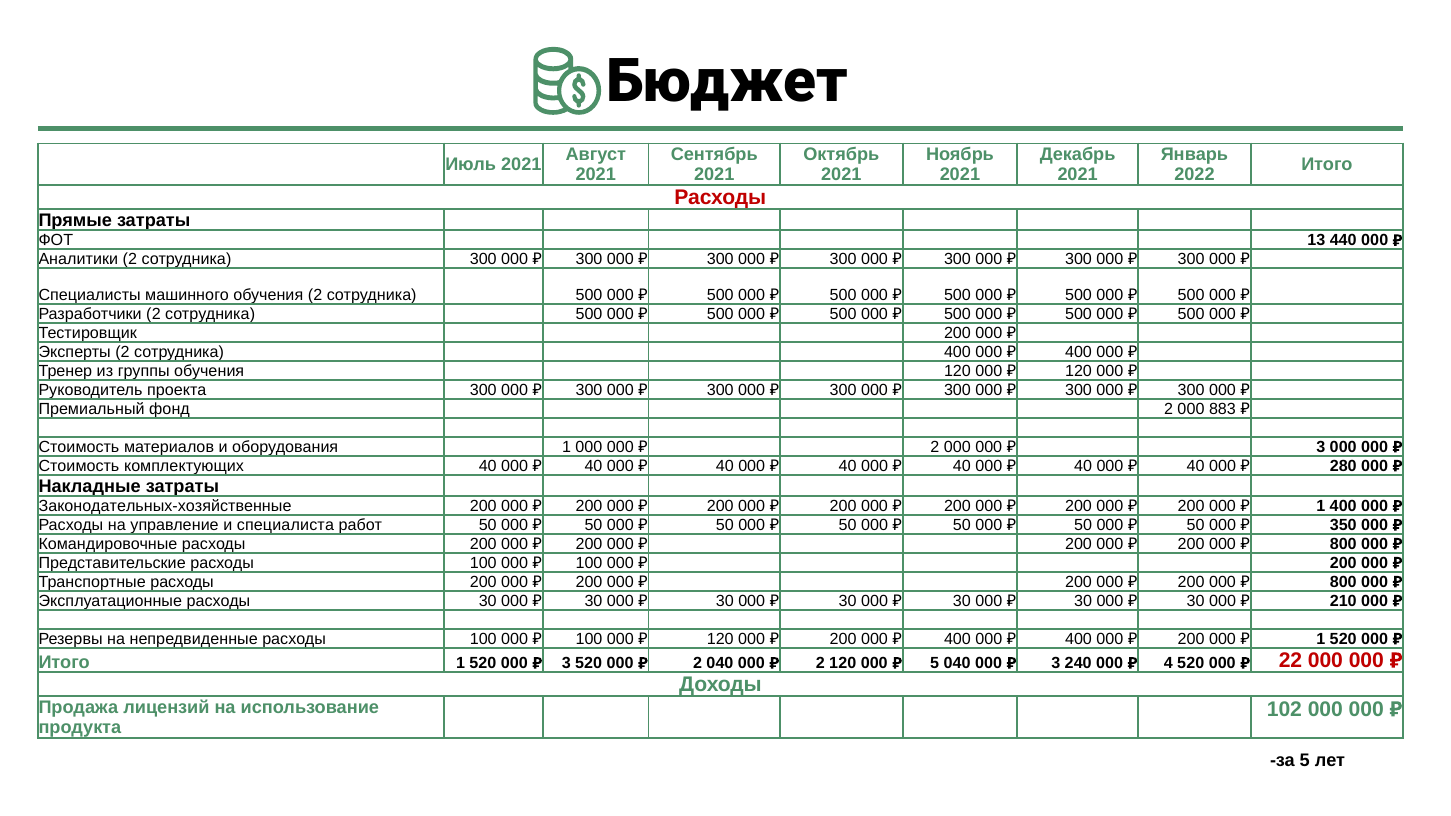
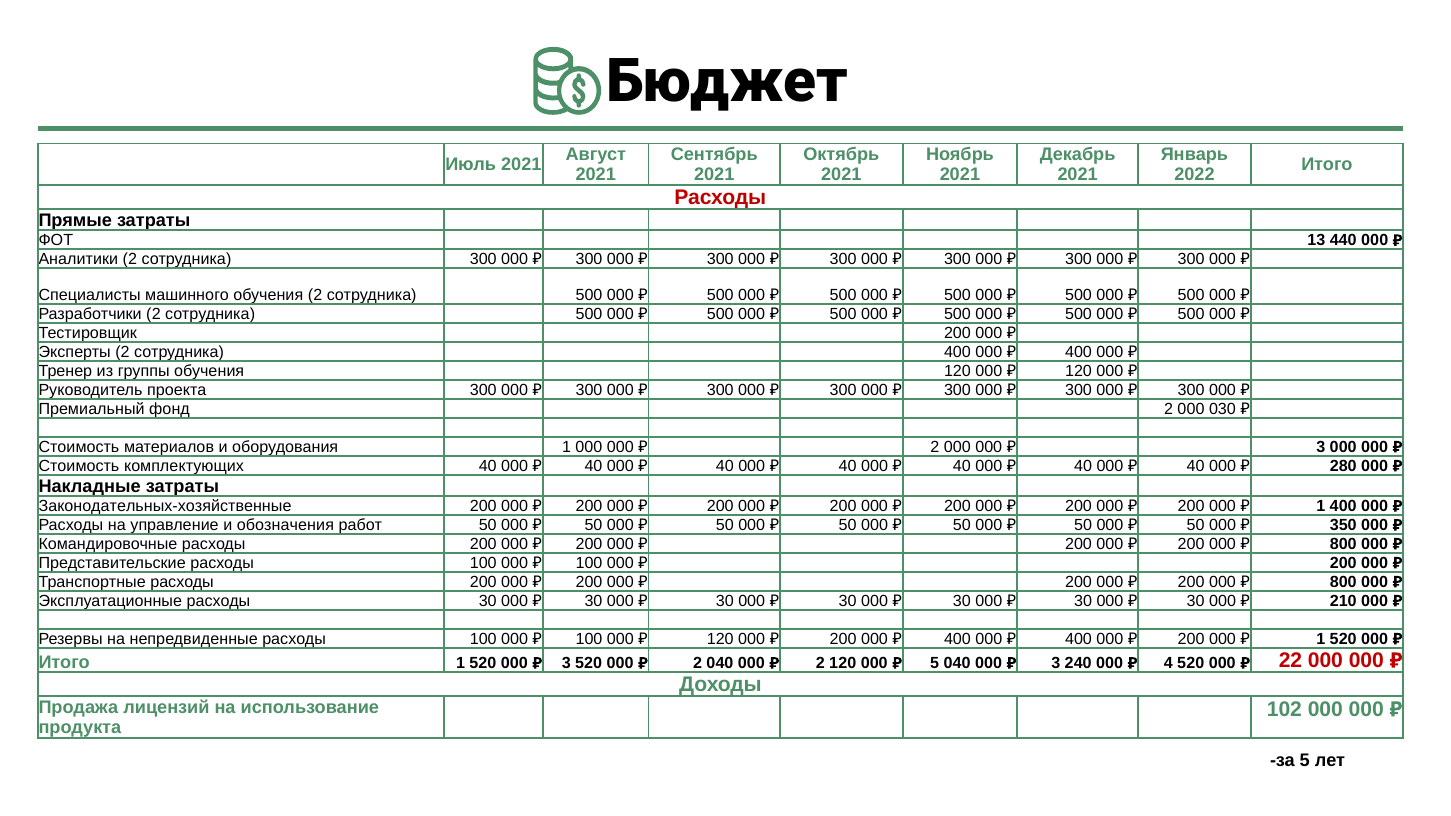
883: 883 -> 030 (1222, 409)
специалиста: специалиста -> обозначения (285, 525)
